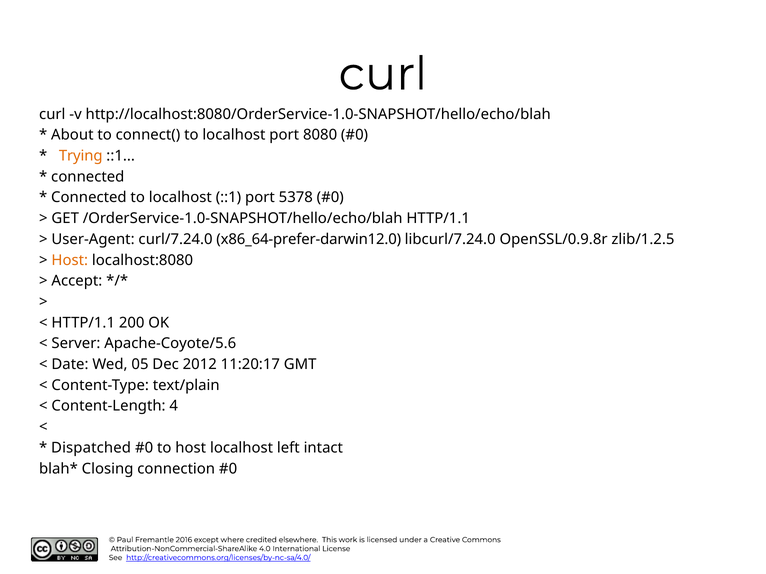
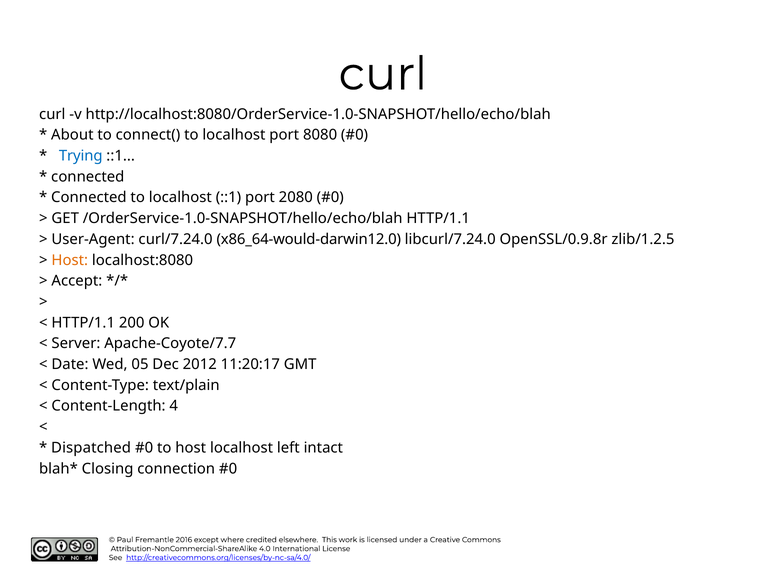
Trying colour: orange -> blue (81, 156)
5378: 5378 -> 2080 (296, 198)
x86_64-prefer-darwin12.0: x86_64-prefer-darwin12.0 -> x86_64-would-darwin12.0 (309, 239)
Apache-Coyote/5.6: Apache-Coyote/5.6 -> Apache-Coyote/7.7 (170, 344)
